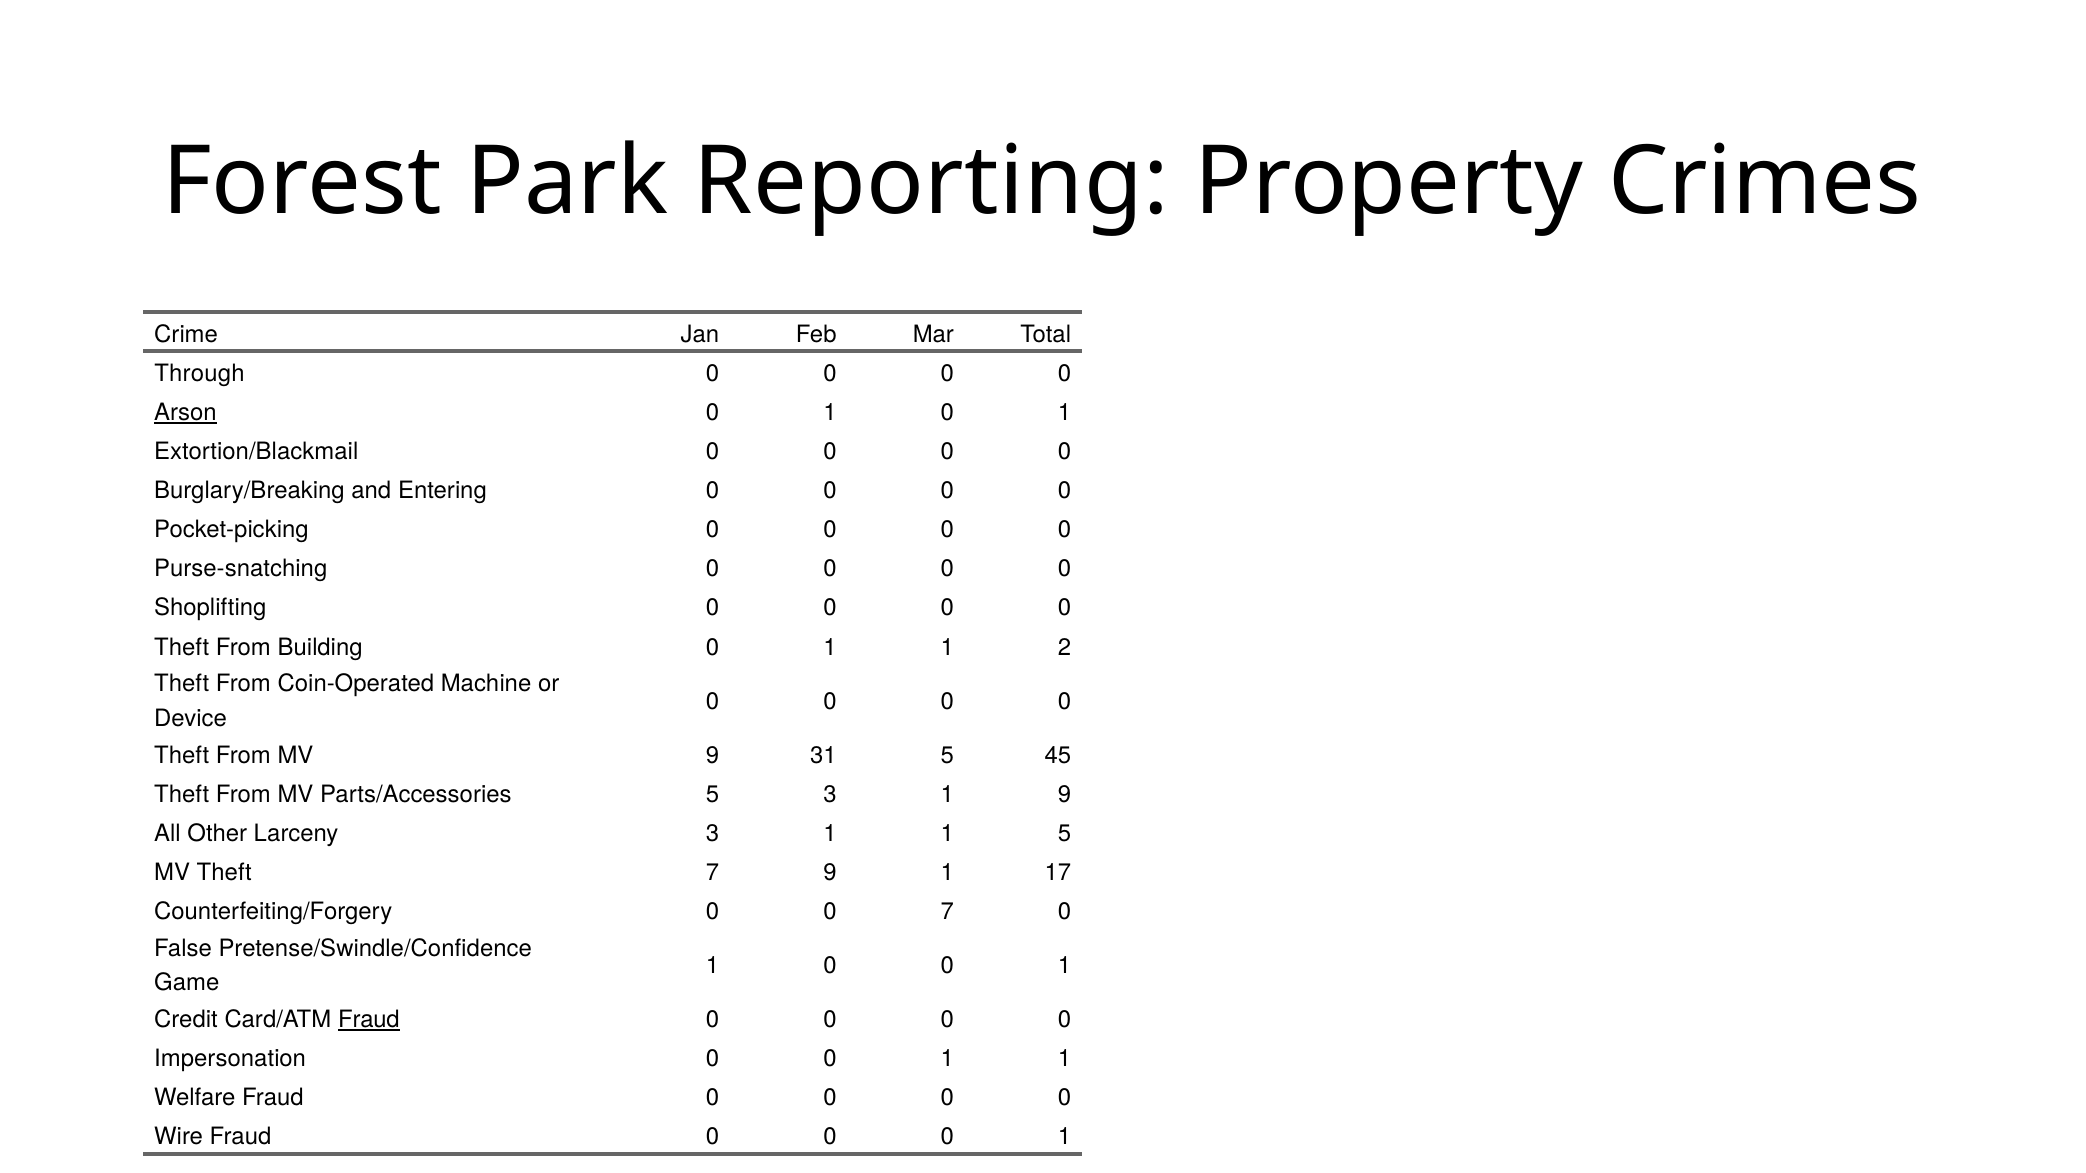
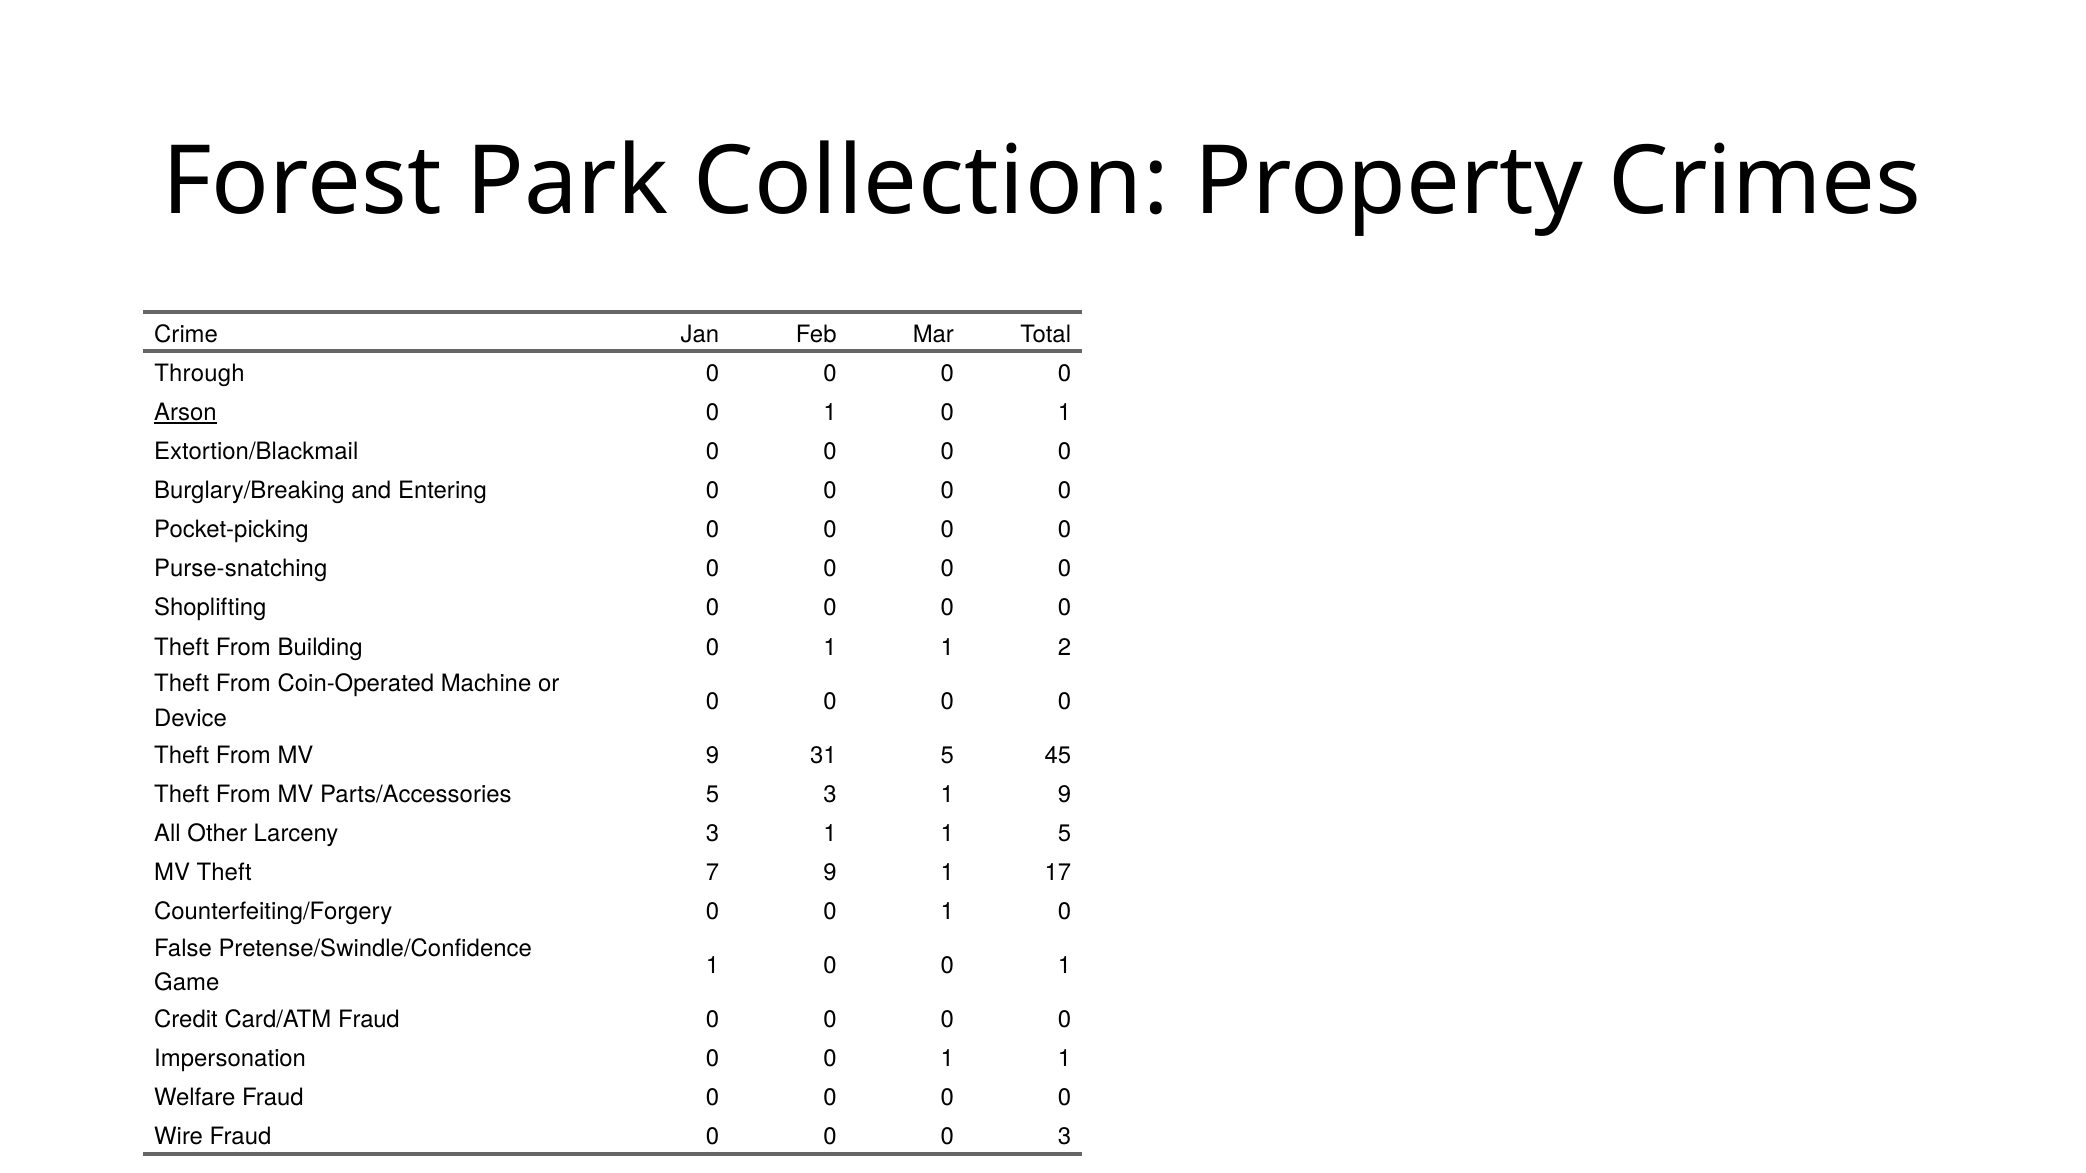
Reporting: Reporting -> Collection (931, 182)
Counterfeiting/Forgery 0 0 7: 7 -> 1 (947, 912)
Fraud underline: present -> none (369, 1020)
0 0 0 1: 1 -> 3 (1065, 1137)
